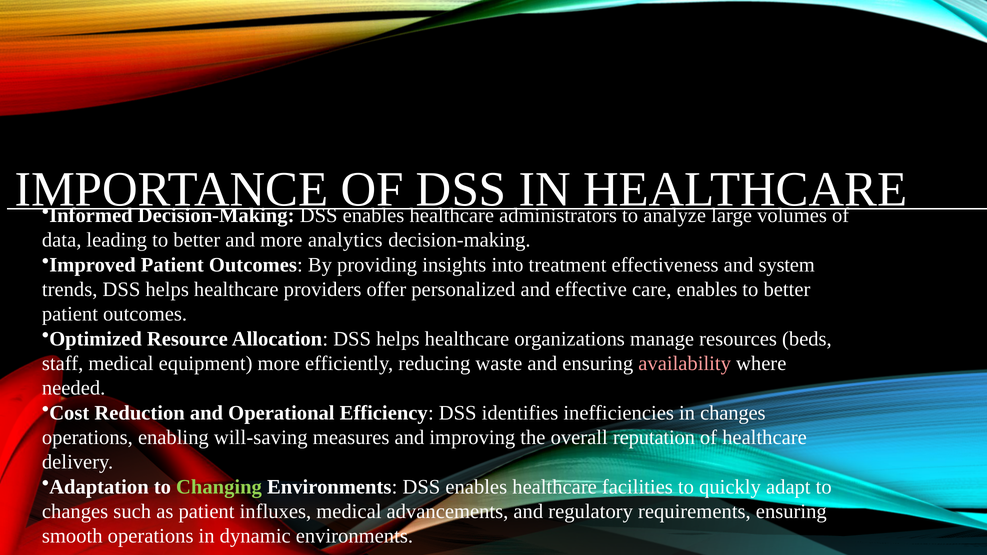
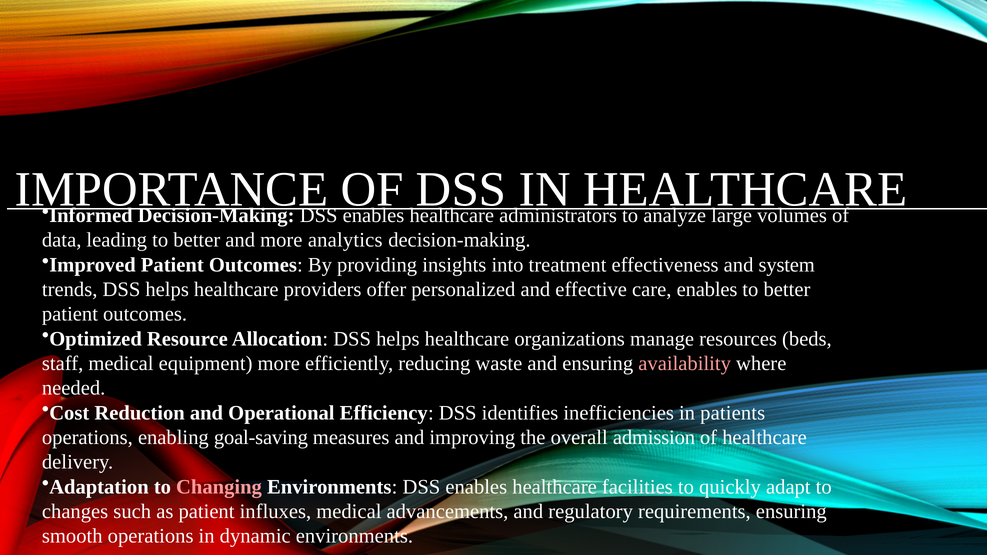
in changes: changes -> patients (733, 413)
will-saving: will-saving -> goal-saving (261, 438)
reputation: reputation -> admission (654, 438)
Changing colour: light green -> pink (219, 487)
